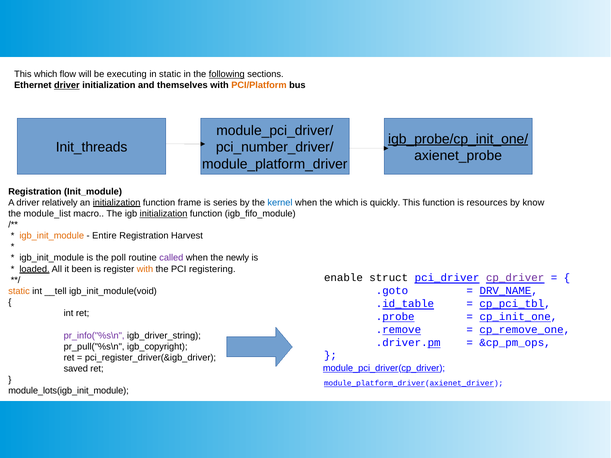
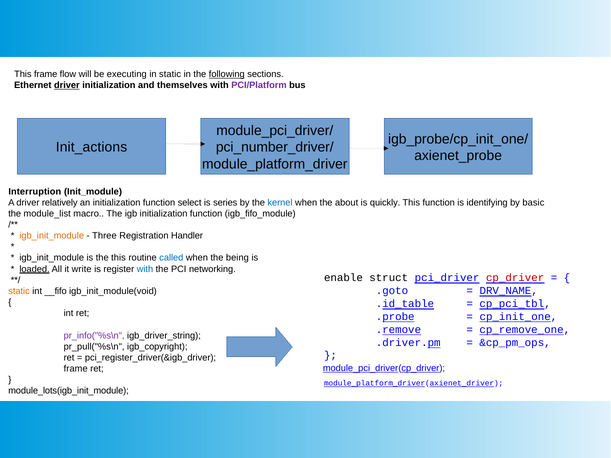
This which: which -> frame (46, 74)
PCI/Platform colour: orange -> purple (259, 85)
igb_probe/cp_init_one/ underline: present -> none (458, 139)
Init_threads: Init_threads -> Init_actions (91, 147)
Registration: Registration -> Interruption (35, 192)
initialization underline: present -> none (117, 203)
frame: frame -> select (190, 203)
the which: which -> about (347, 203)
resources: resources -> identifying (487, 203)
know: know -> basic (533, 203)
initialization underline: present -> none (164, 214)
Entire: Entire -> Three (104, 236)
Harvest: Harvest -> Handler (187, 236)
the poll: poll -> this (119, 258)
called colour: purple -> blue (171, 258)
newly: newly -> being (237, 258)
been: been -> write (82, 269)
with colour: orange -> blue (145, 269)
registering: registering -> networking (212, 269)
cp_driver colour: purple -> red (515, 278)
__tell: __tell -> __fifo (56, 291)
saved: saved -> frame (76, 369)
